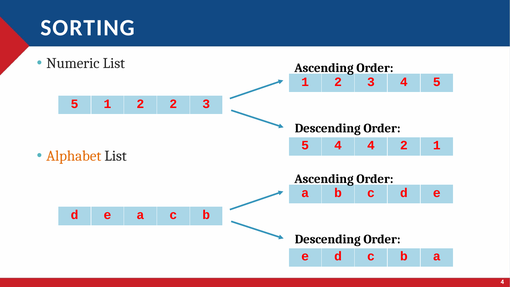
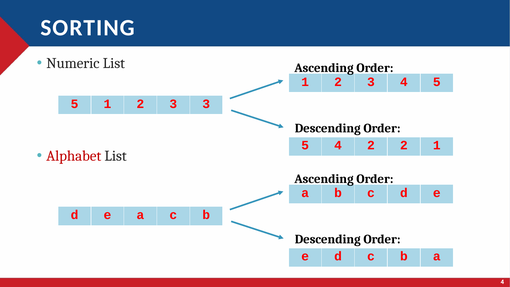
5 1 2 2: 2 -> 3 (173, 104)
4 4: 4 -> 2 (371, 145)
Alphabet colour: orange -> red (74, 156)
